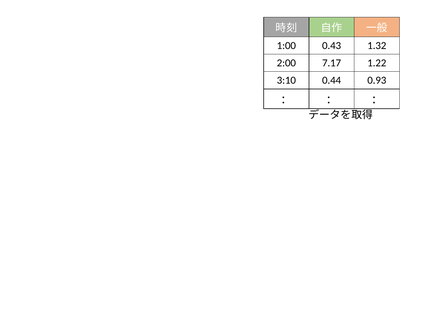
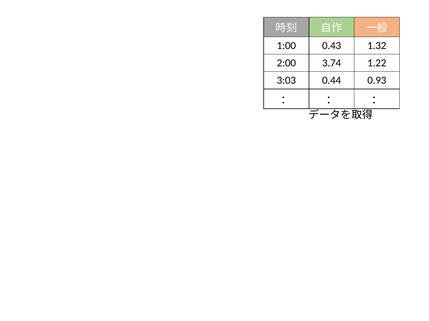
7.17: 7.17 -> 3.74 (332, 63)
3:10: 3:10 -> 3:03 (286, 81)
